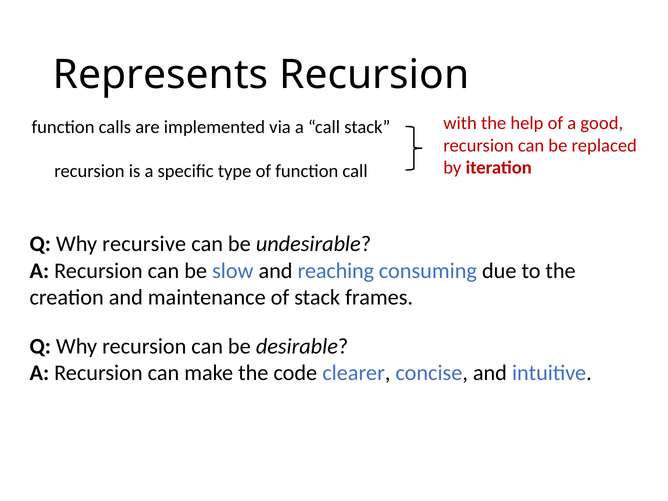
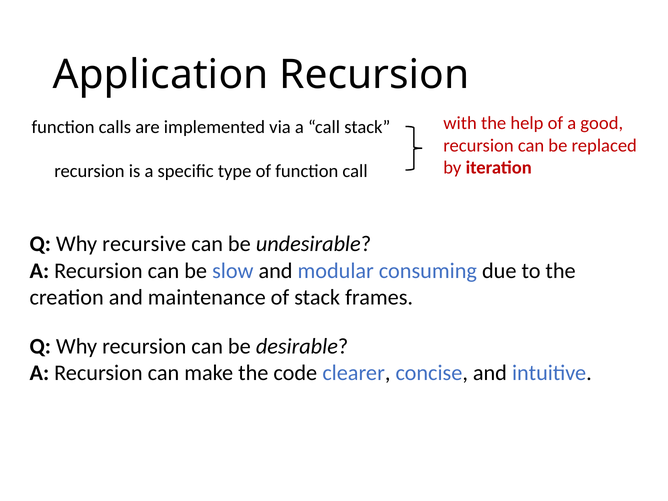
Represents: Represents -> Application (161, 75)
reaching: reaching -> modular (336, 271)
